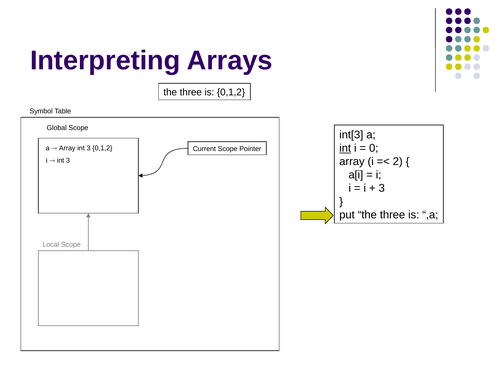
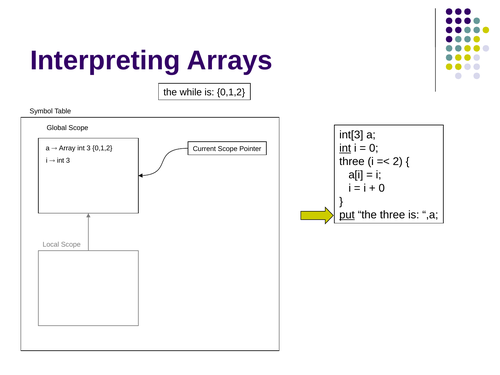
three: three -> while (191, 92)
array: array -> three (352, 162)
3: 3 -> 0 (382, 188)
put underline: none -> present (347, 215)
